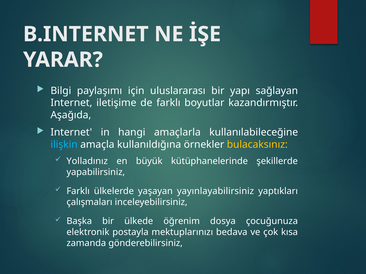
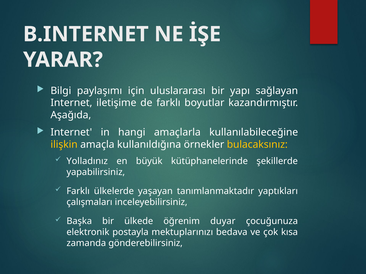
ilişkin colour: light blue -> yellow (64, 145)
yayınlayabilirsiniz: yayınlayabilirsiniz -> tanımlanmaktadır (216, 192)
dosya: dosya -> duyar (223, 222)
